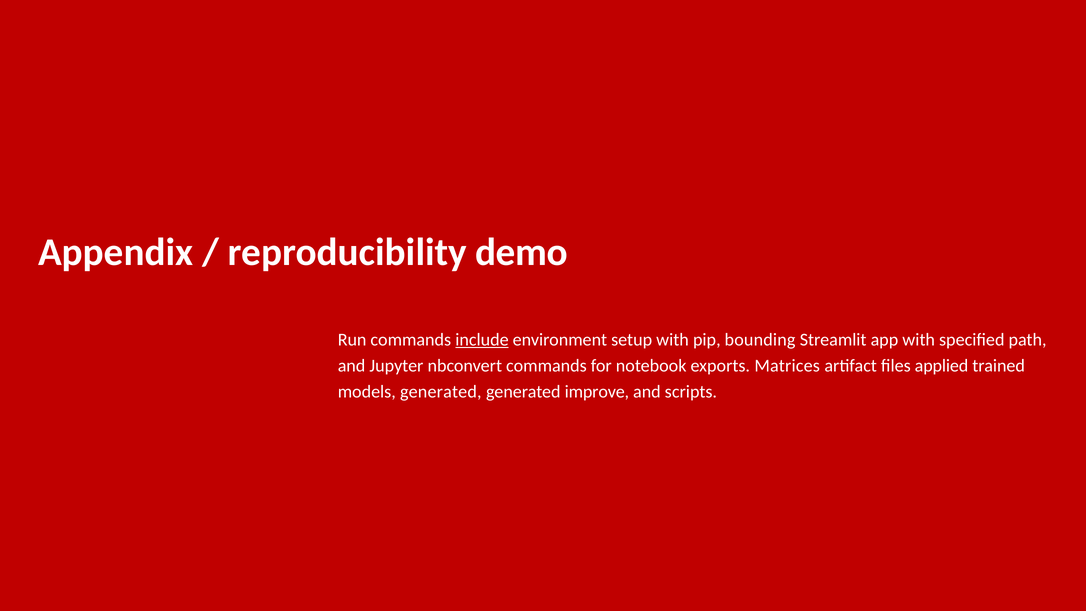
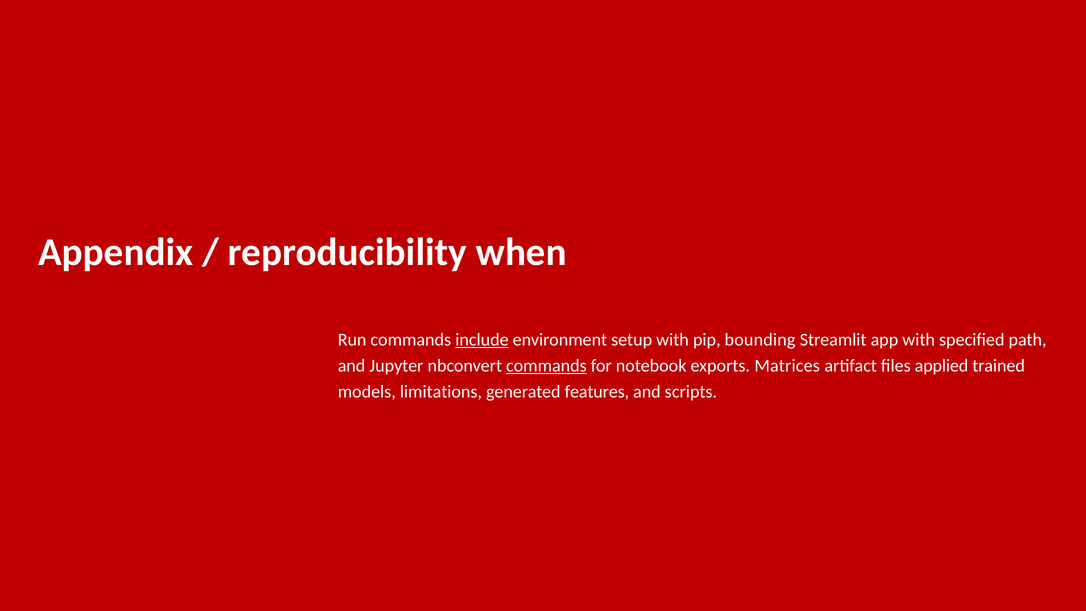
demo: demo -> when (521, 252)
commands underline: none -> present (546, 366)
models generated: generated -> limitations (441, 392)
improve: improve -> features (597, 392)
